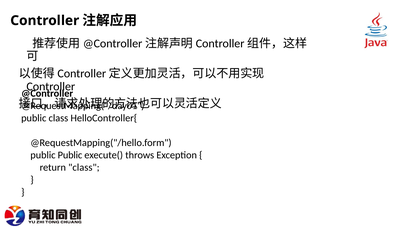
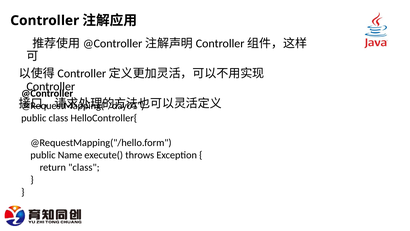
public Public: Public -> Name (70, 155)
